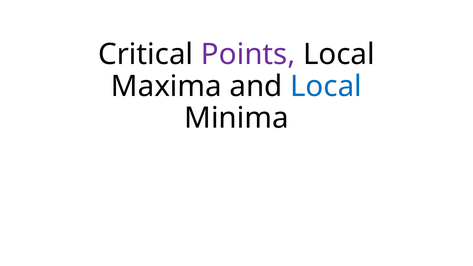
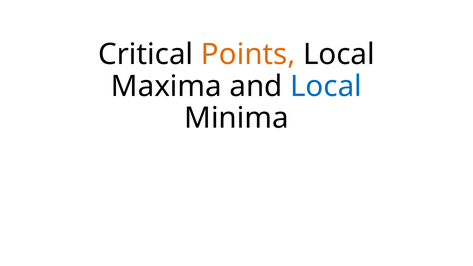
Points colour: purple -> orange (248, 54)
